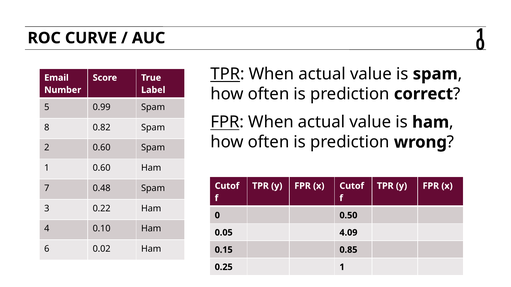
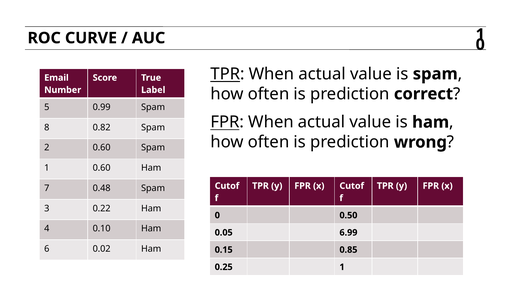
4.09: 4.09 -> 6.99 (348, 233)
